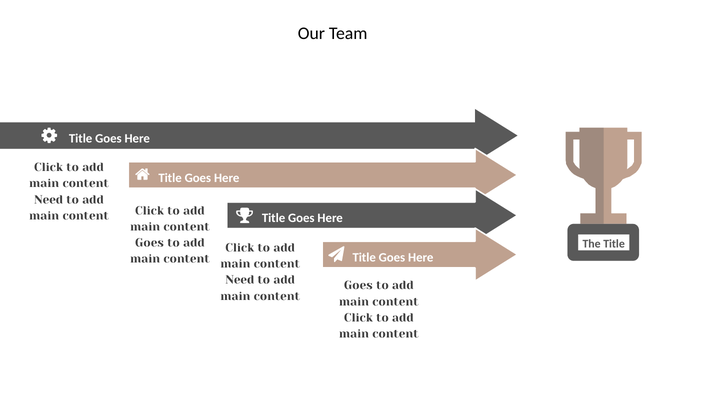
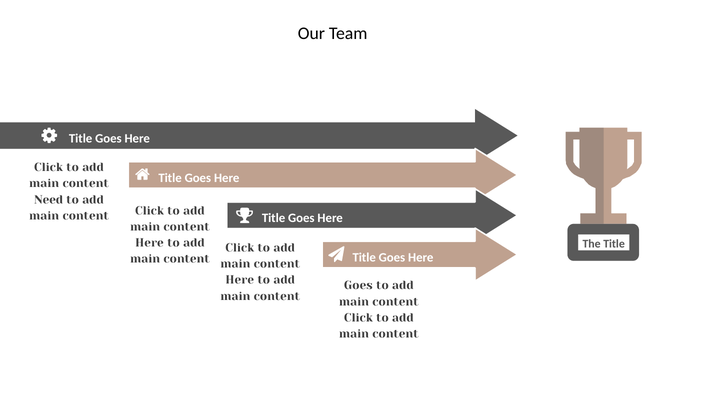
Goes: Goes -> Here (149, 243)
Need: Need -> Here (240, 280)
